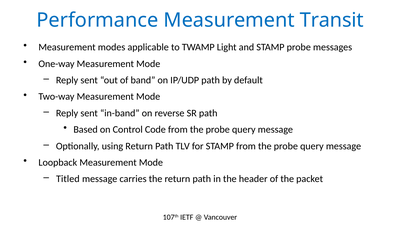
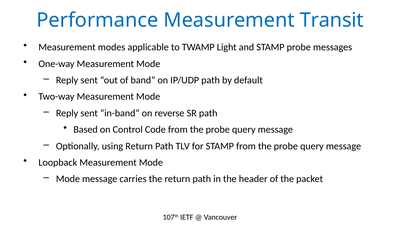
Titled: Titled -> Mode (68, 179)
